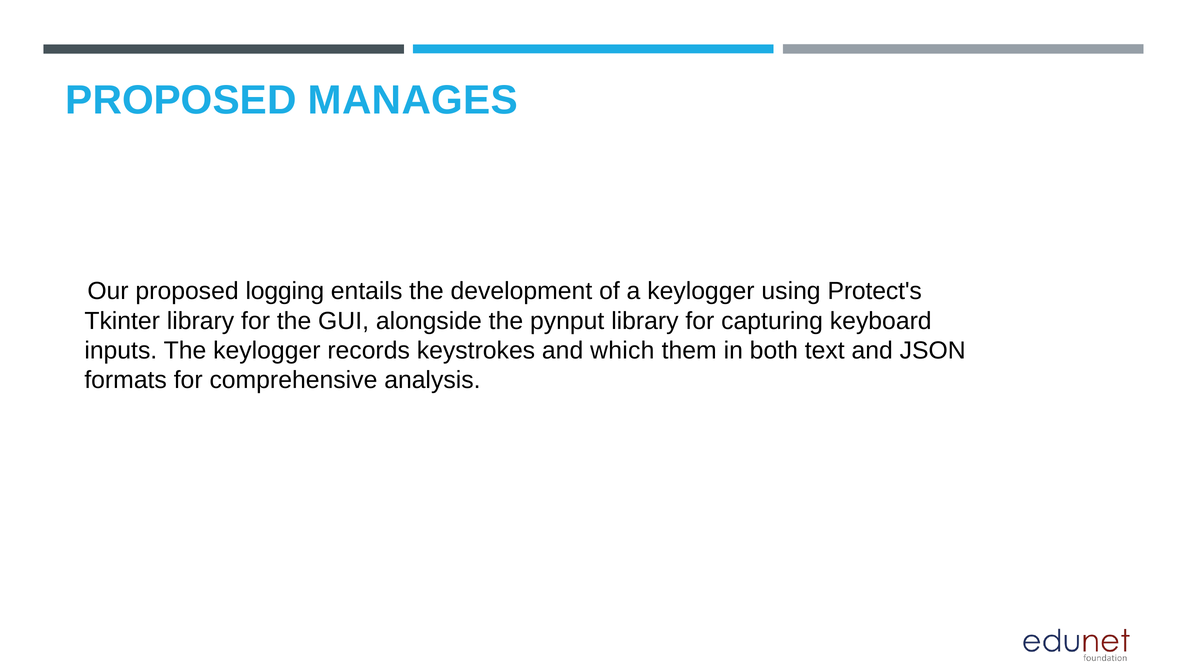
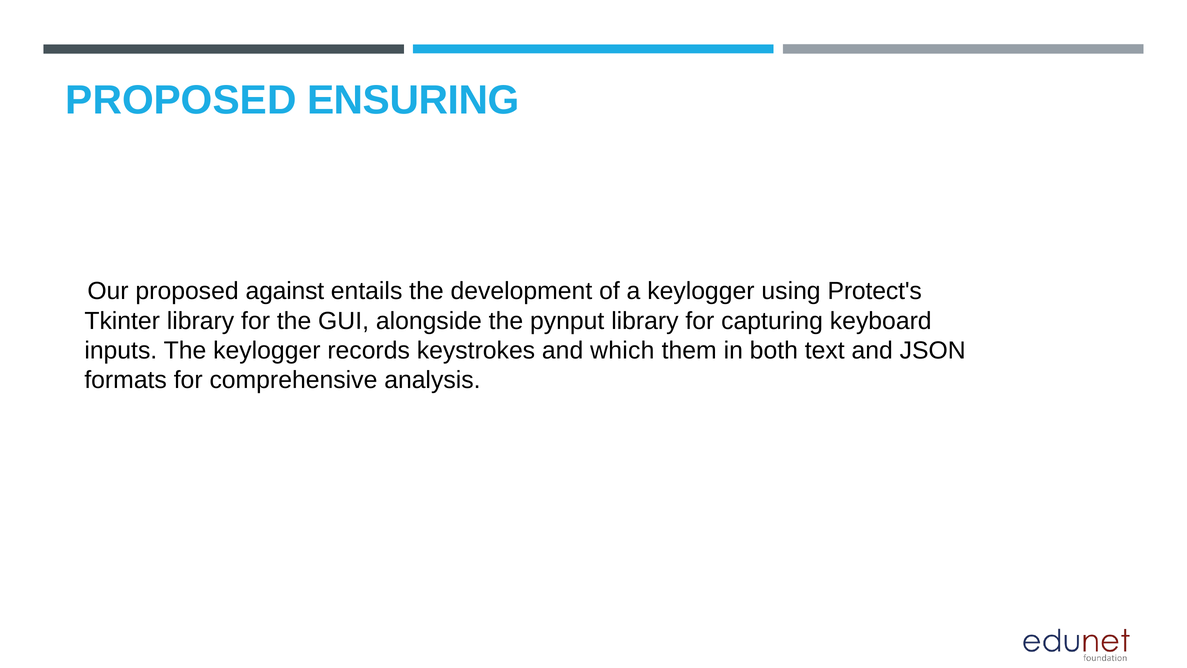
MANAGES: MANAGES -> ENSURING (413, 100)
logging: logging -> against (285, 291)
